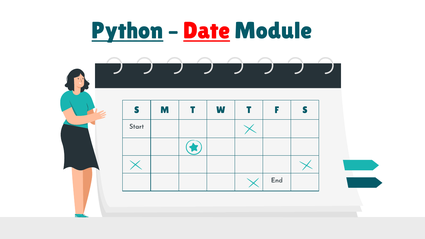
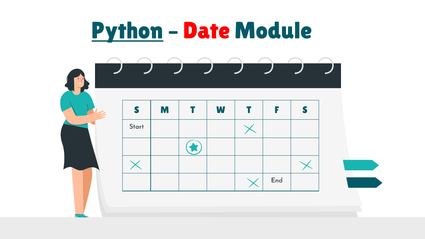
Date underline: present -> none (207, 31)
